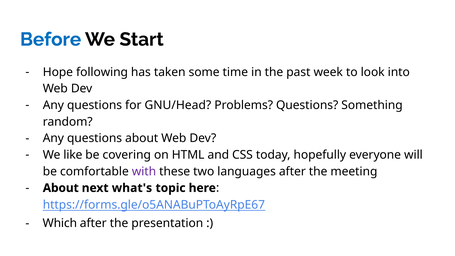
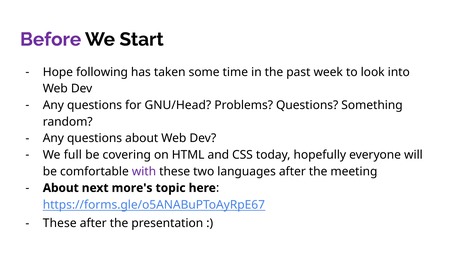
Before colour: blue -> purple (51, 39)
like: like -> full (73, 155)
what's: what's -> more's (132, 188)
Which: Which -> These (60, 223)
